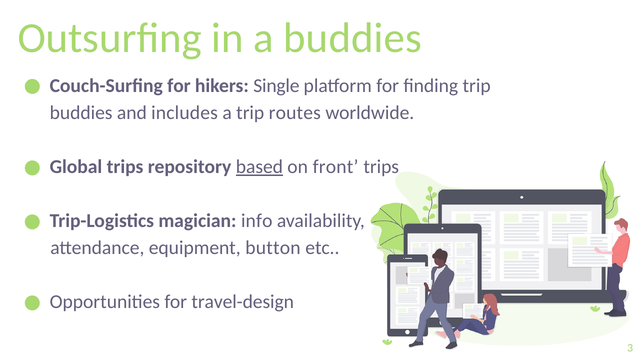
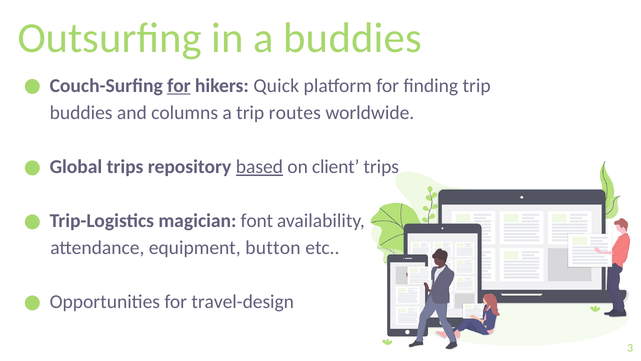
for underline: none -> present (179, 86)
Single: Single -> Quick (276, 86)
includes: includes -> columns (185, 113)
front: front -> client (336, 167)
info: info -> font (257, 221)
